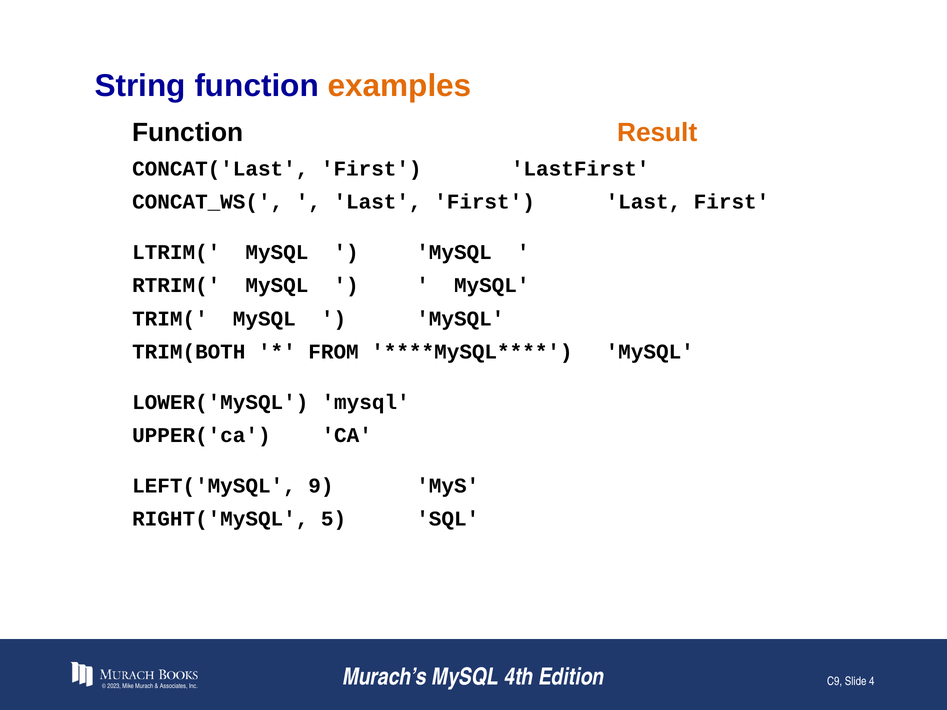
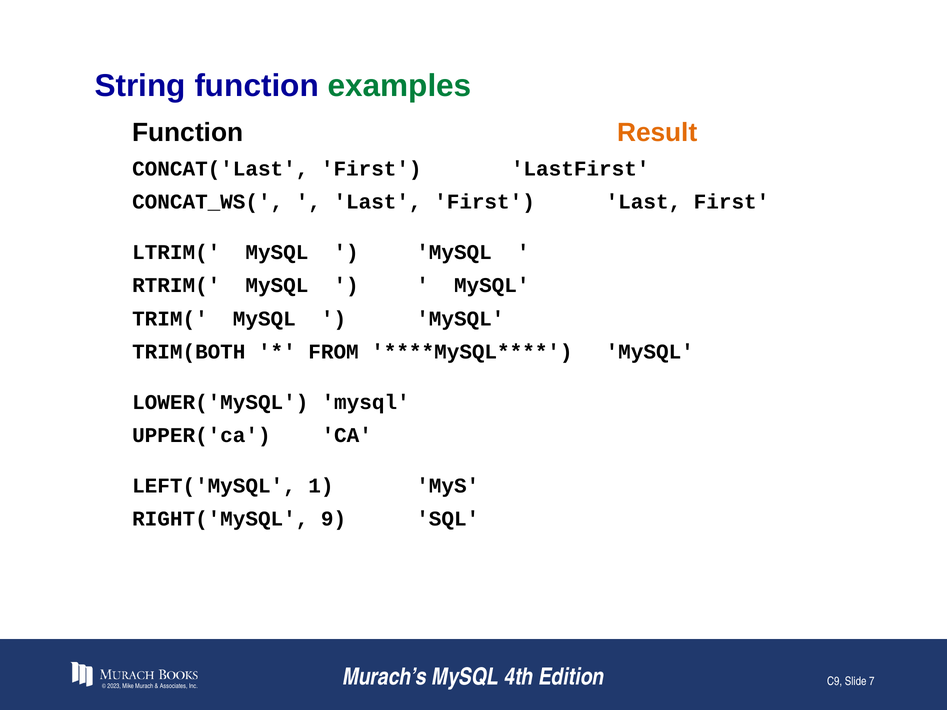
examples colour: orange -> green (400, 86)
9: 9 -> 1 (321, 486)
5: 5 -> 9 (334, 519)
4: 4 -> 7 (872, 681)
